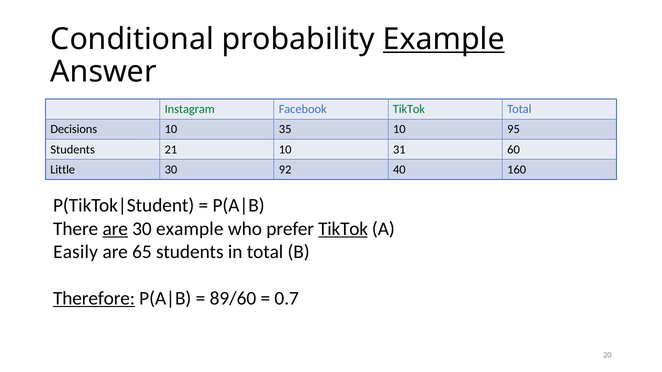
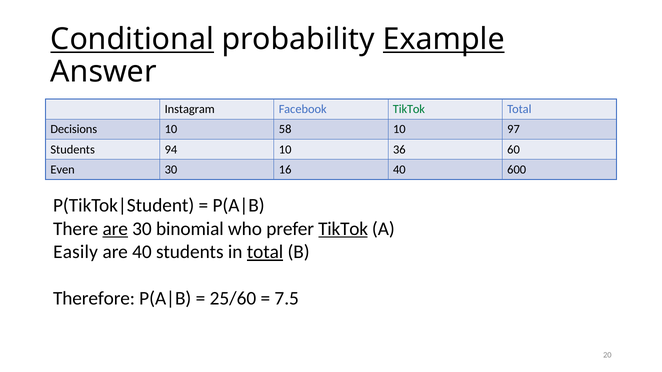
Conditional underline: none -> present (132, 39)
Instagram colour: green -> black (190, 109)
35: 35 -> 58 (285, 129)
95: 95 -> 97 (514, 129)
21: 21 -> 94 (171, 150)
31: 31 -> 36 (399, 150)
Little: Little -> Even (63, 170)
92: 92 -> 16 (285, 170)
160: 160 -> 600 (517, 170)
30 example: example -> binomial (190, 229)
are 65: 65 -> 40 (142, 252)
total underline: none -> present (265, 252)
Therefore underline: present -> none (94, 299)
89/60: 89/60 -> 25/60 (233, 299)
0.7: 0.7 -> 7.5 (287, 299)
